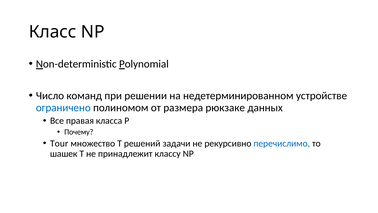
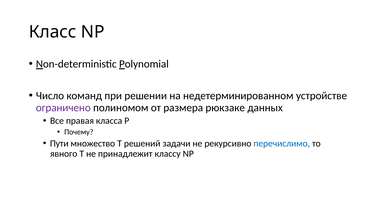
ограничено colour: blue -> purple (63, 108)
Tour: Tour -> Пути (59, 143)
шашек: шашек -> явного (64, 153)
